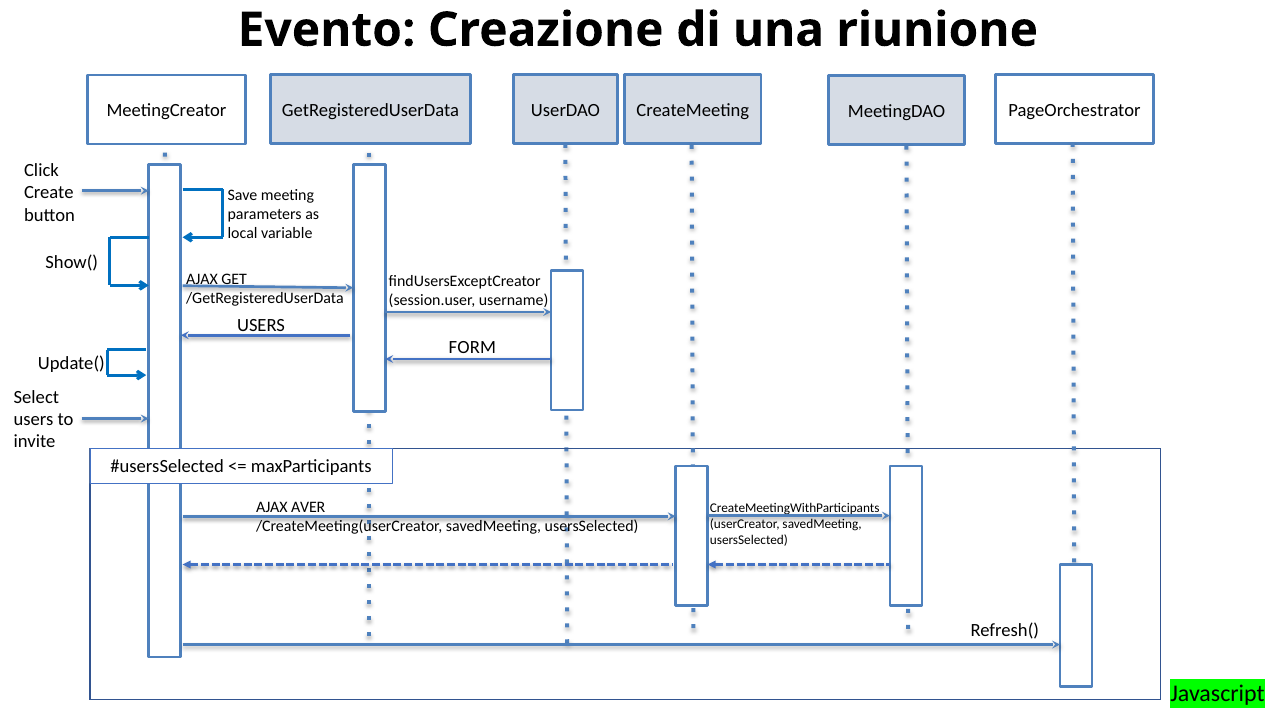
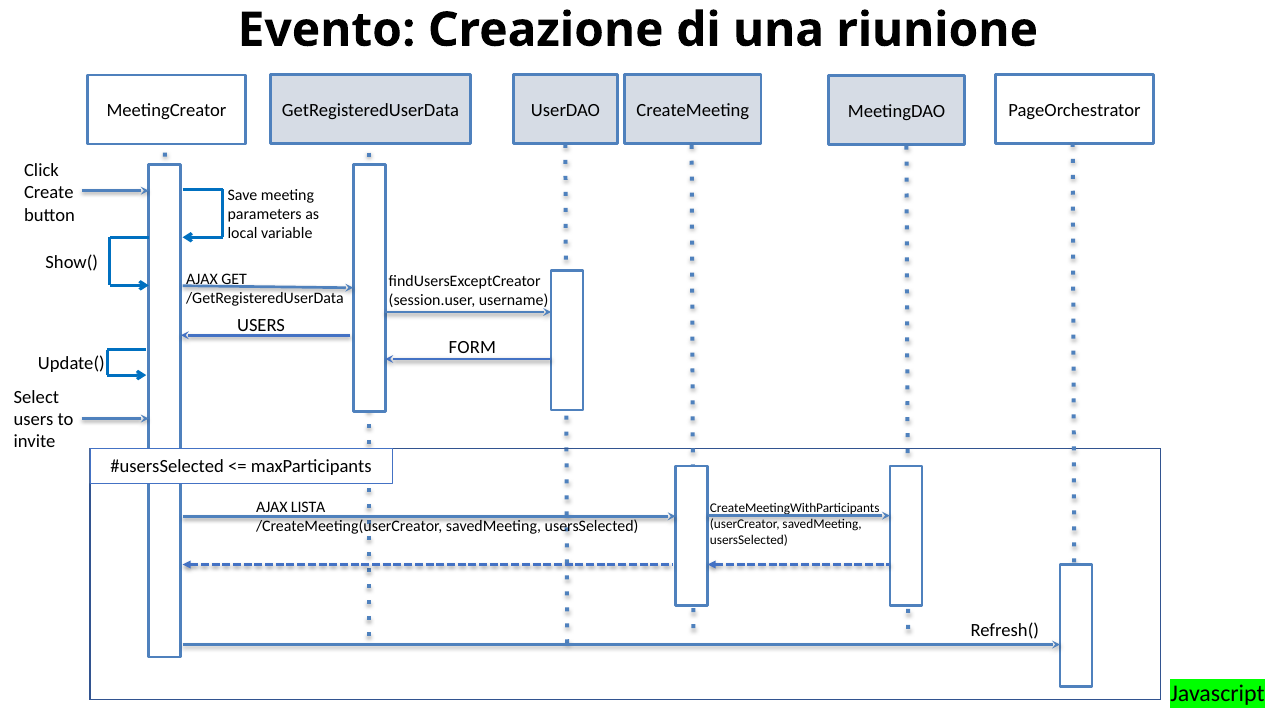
AVER: AVER -> LISTA (308, 507)
